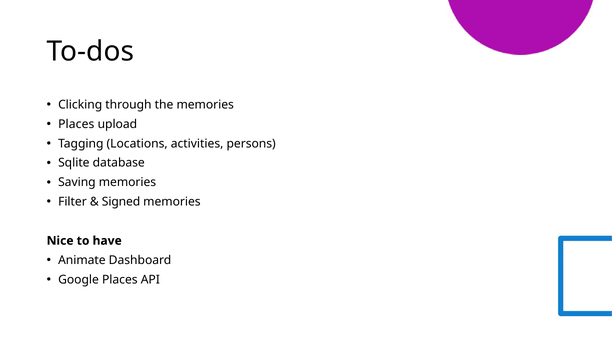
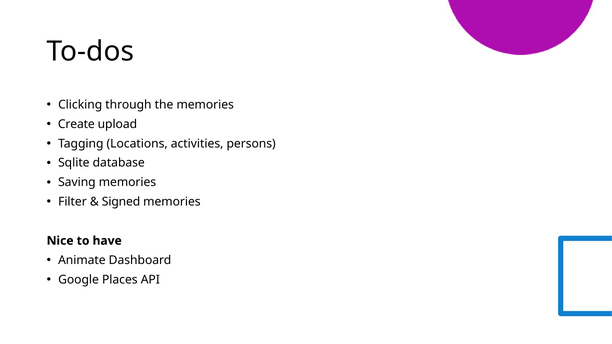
Places: Places -> Create (76, 124)
